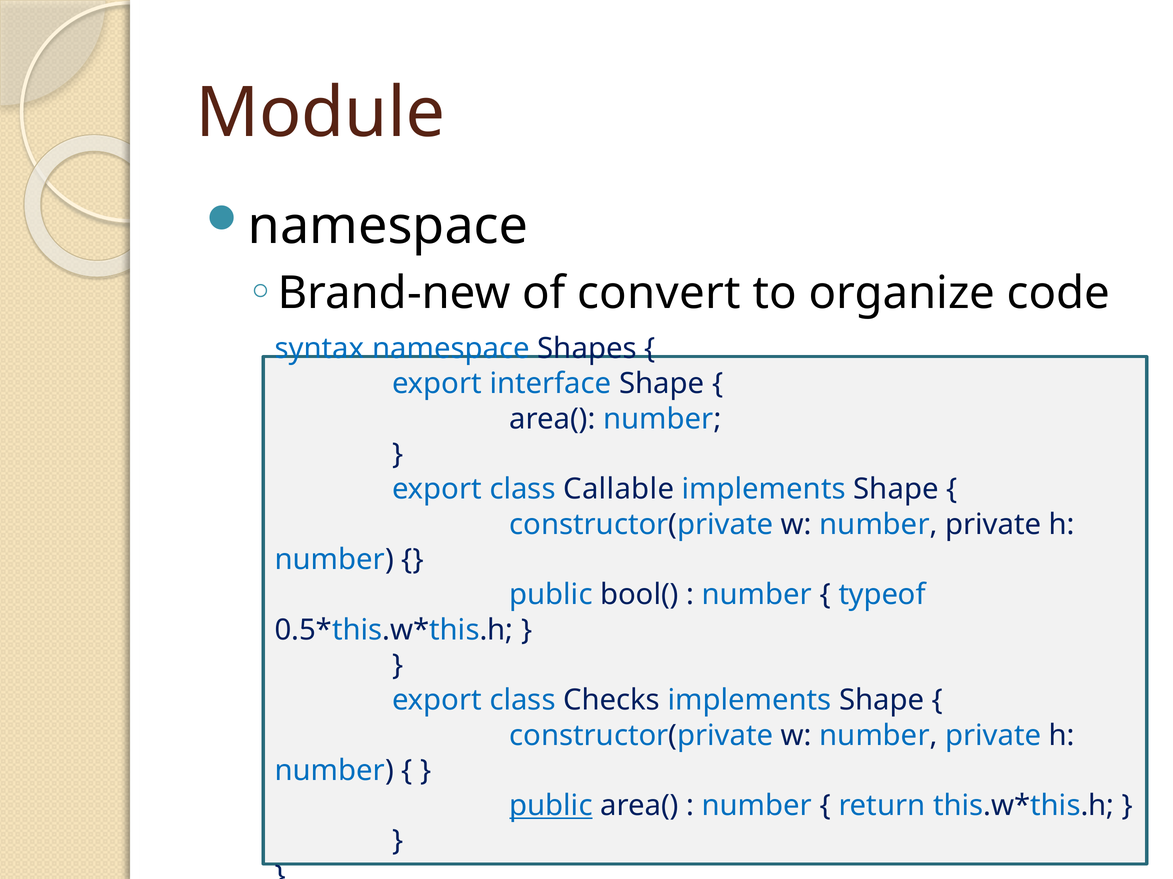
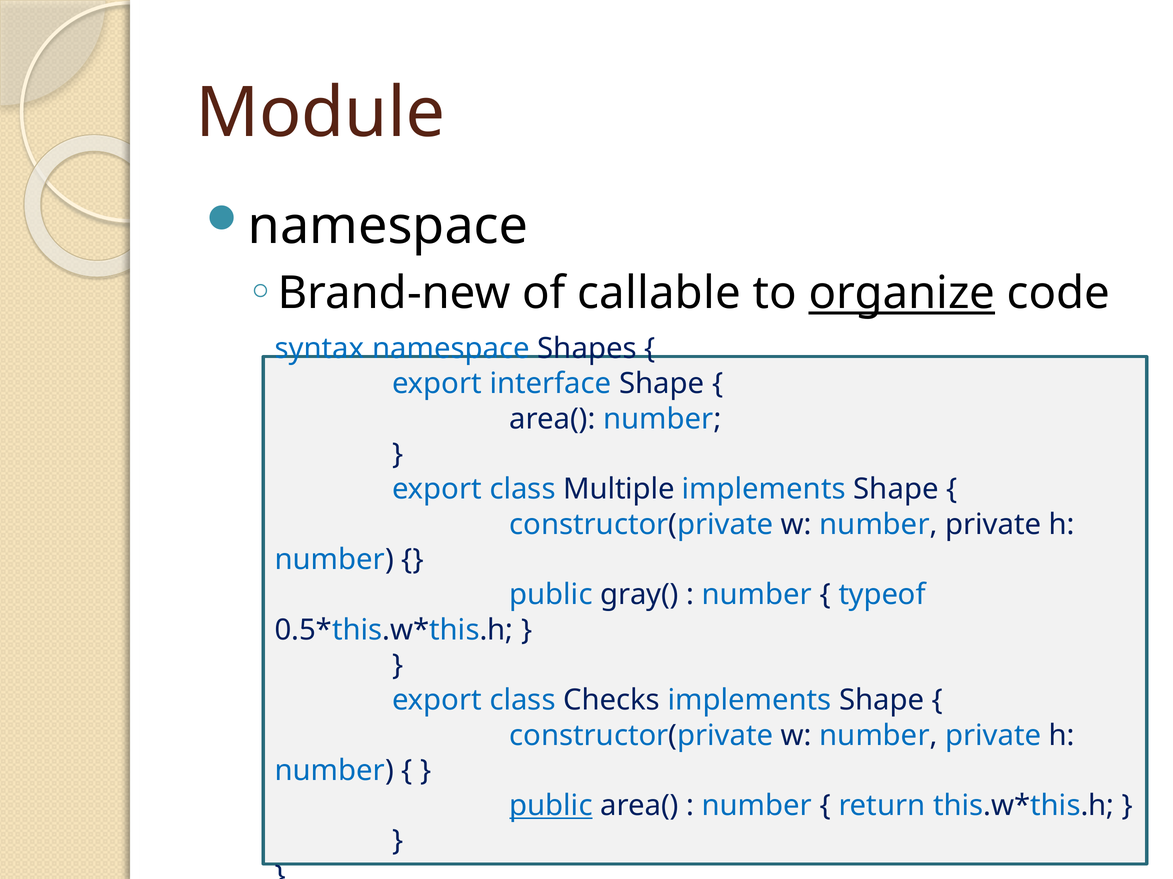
convert: convert -> callable (659, 294)
organize underline: none -> present (902, 294)
Callable: Callable -> Multiple (619, 490)
bool(: bool( -> gray( (639, 595)
